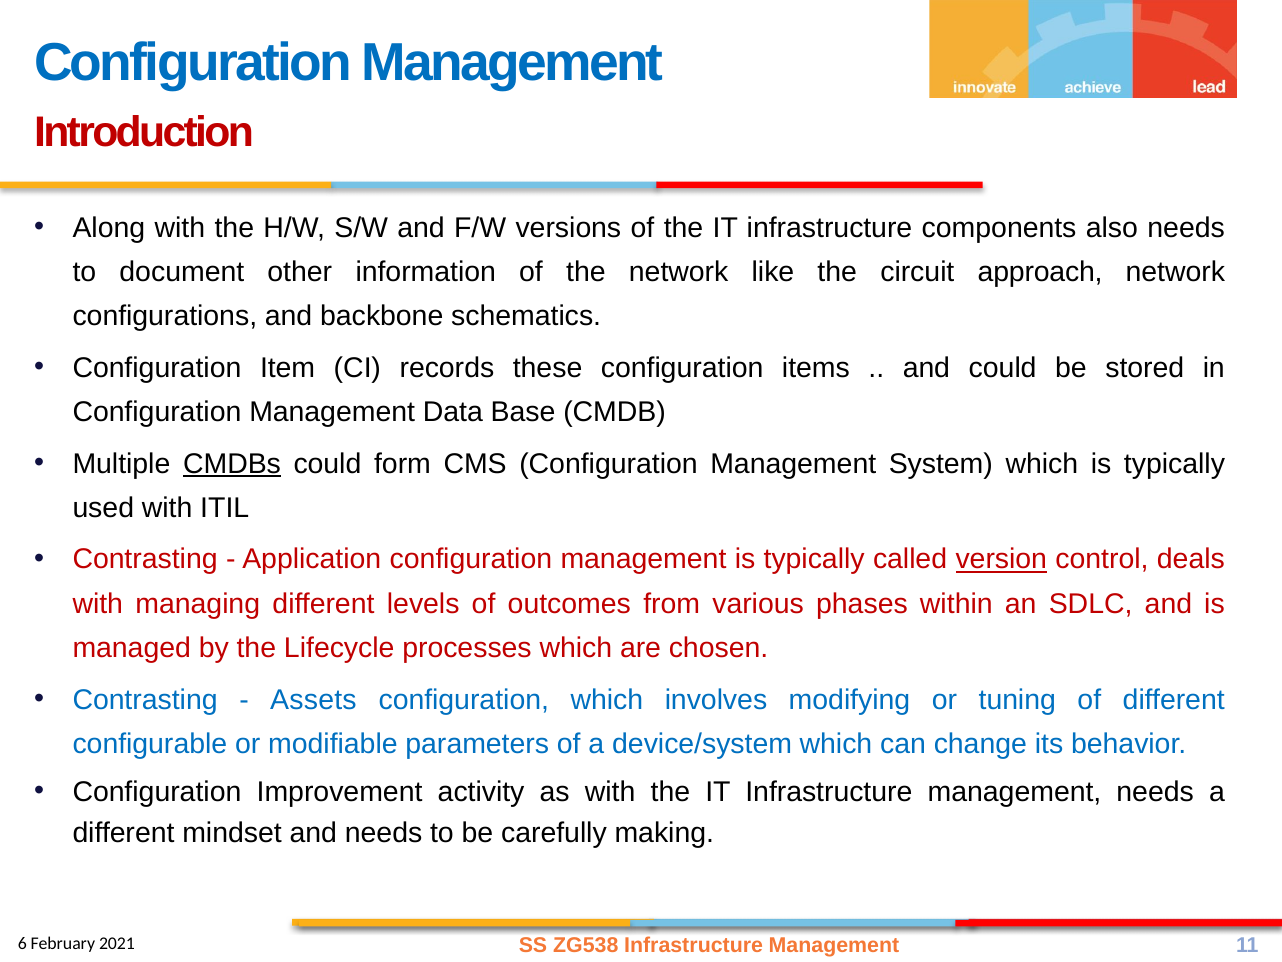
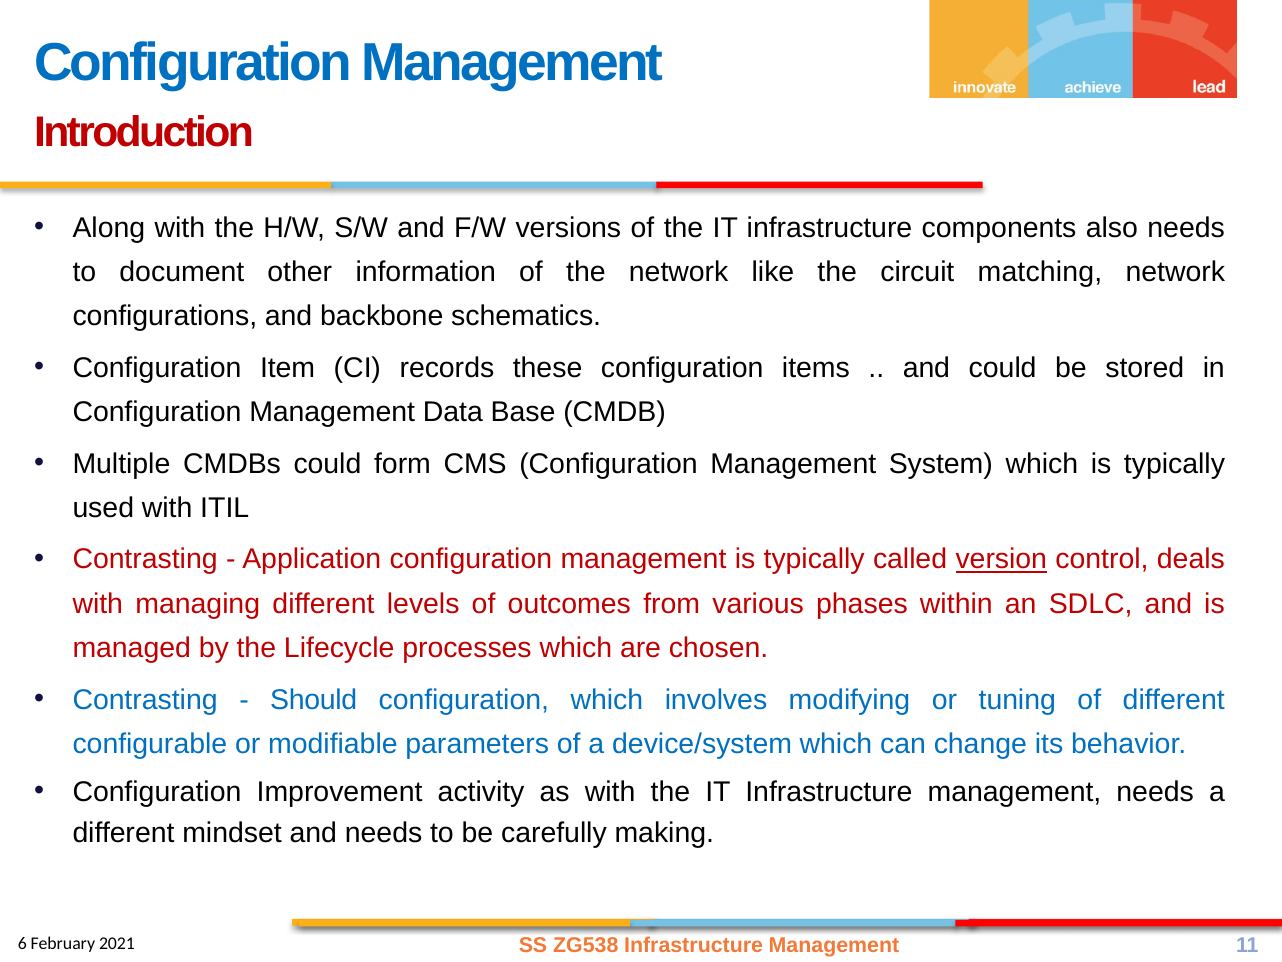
approach: approach -> matching (1040, 272)
CMDBs underline: present -> none (232, 464)
Assets: Assets -> Should (314, 699)
